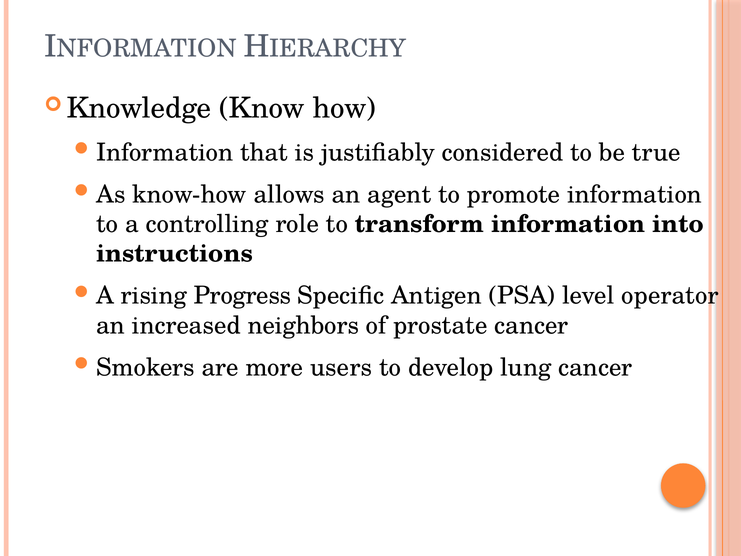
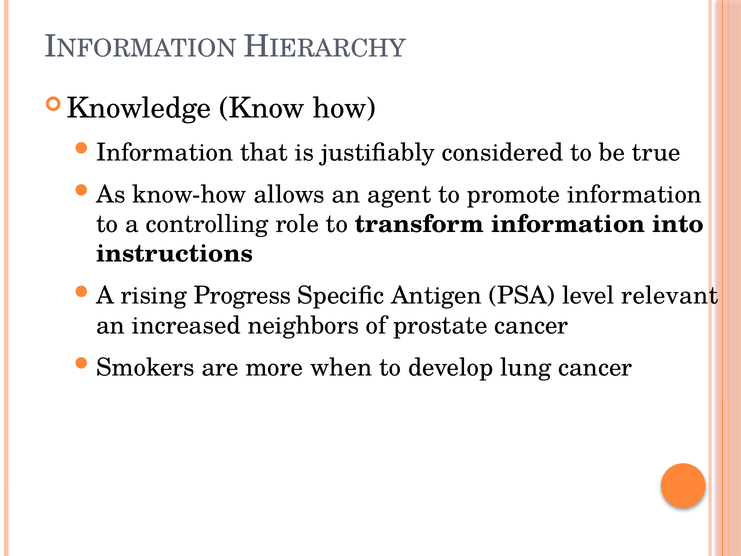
operator: operator -> relevant (670, 296)
users: users -> when (341, 367)
